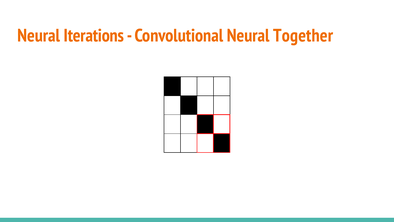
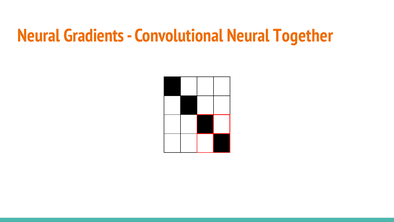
Iterations: Iterations -> Gradients (94, 36)
